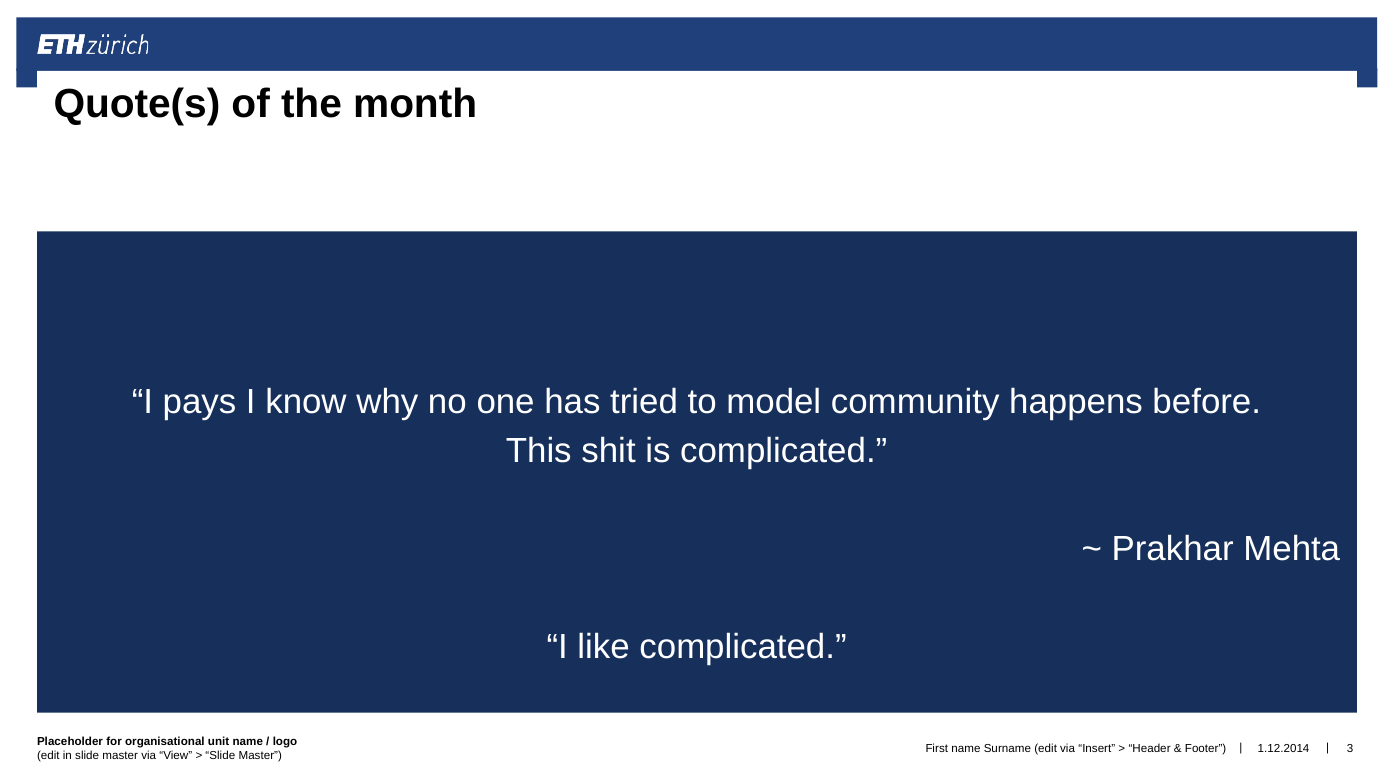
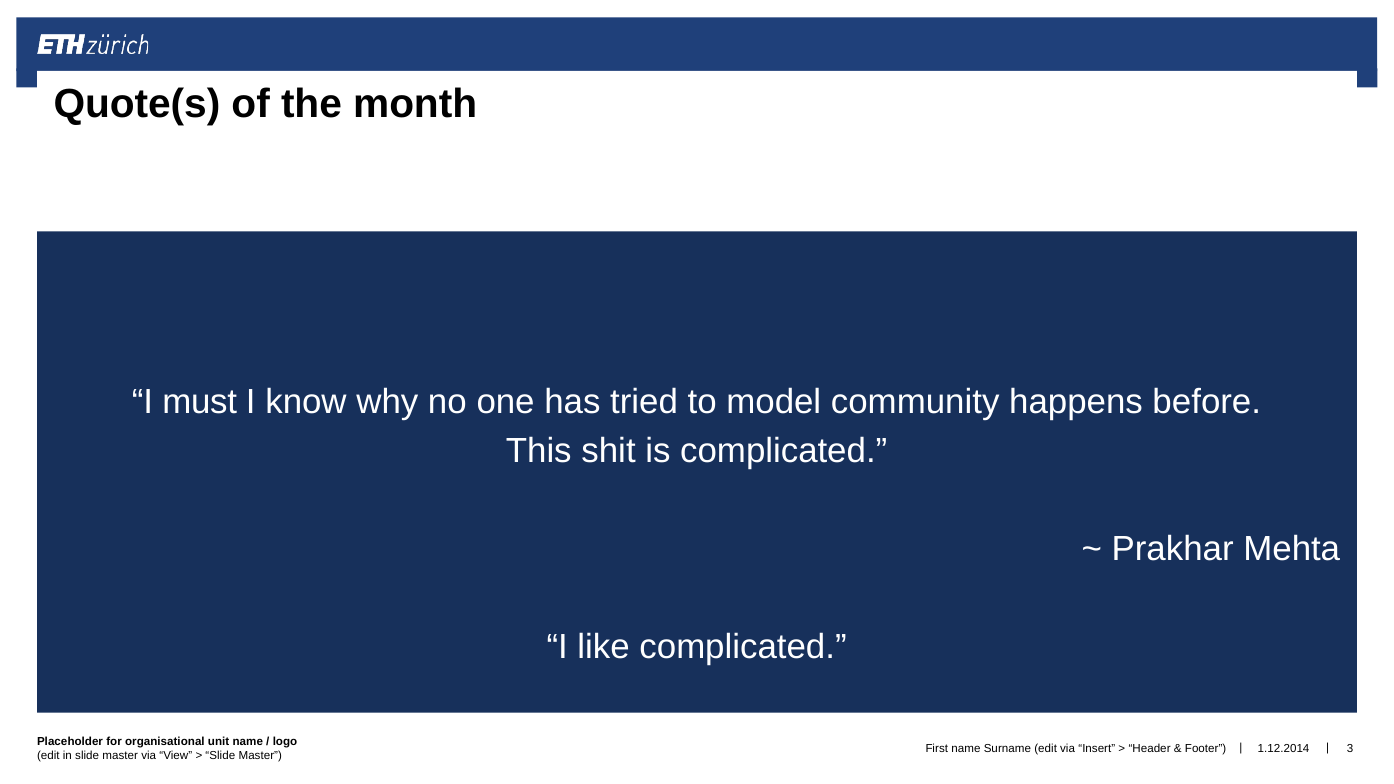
pays: pays -> must (200, 402)
